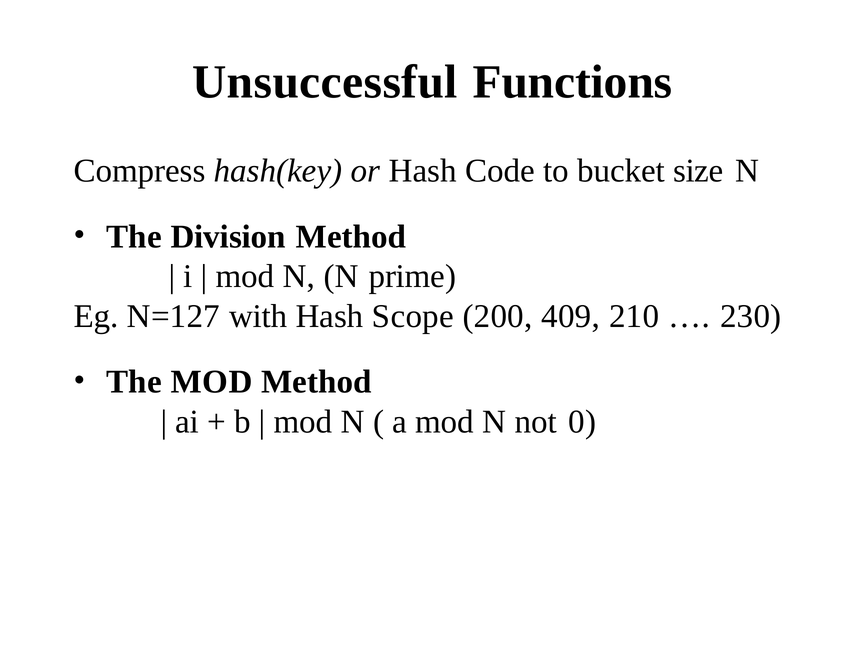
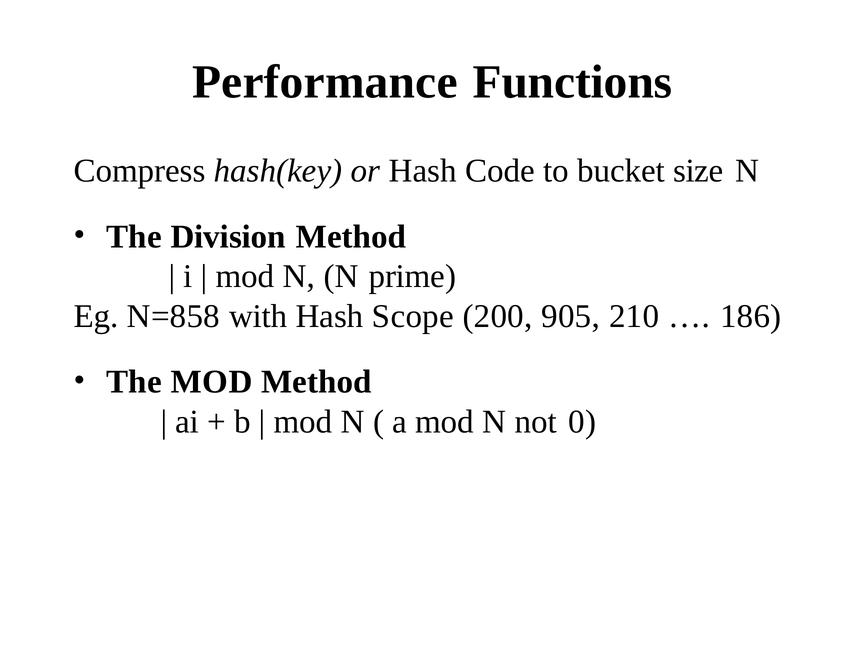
Unsuccessful: Unsuccessful -> Performance (325, 82)
N=127: N=127 -> N=858 (173, 316)
409: 409 -> 905 (571, 316)
230: 230 -> 186 (751, 316)
